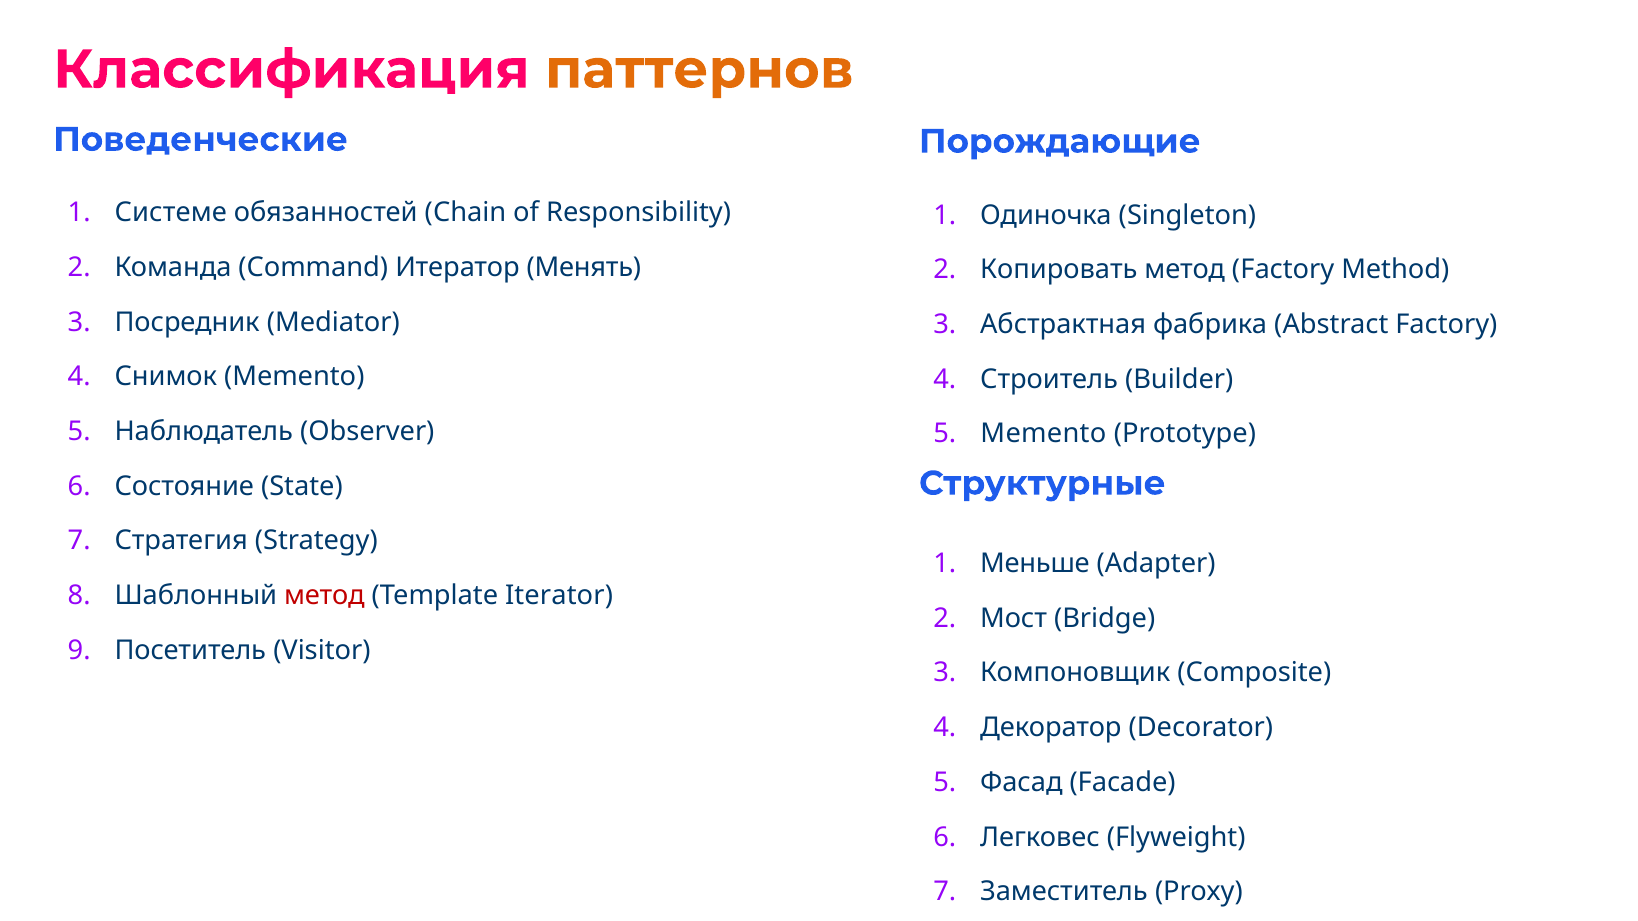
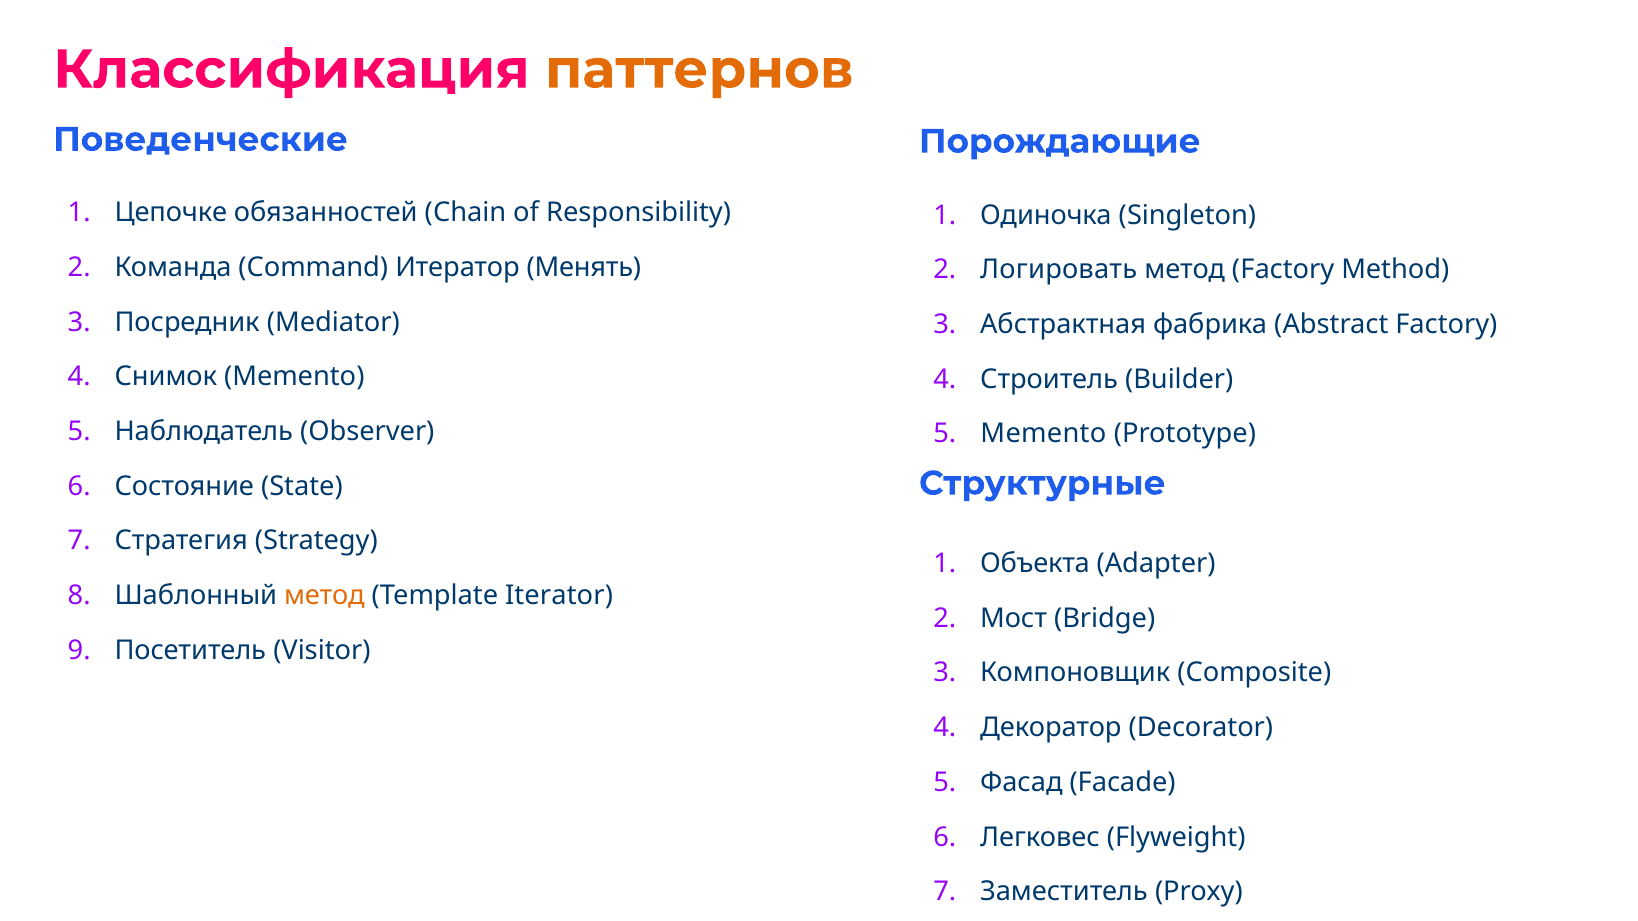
Системе: Системе -> Цепочке (171, 213)
Копировать: Копировать -> Логировать (1059, 270)
Меньше: Меньше -> Объекта (1035, 564)
метод colour: red -> orange (324, 596)
